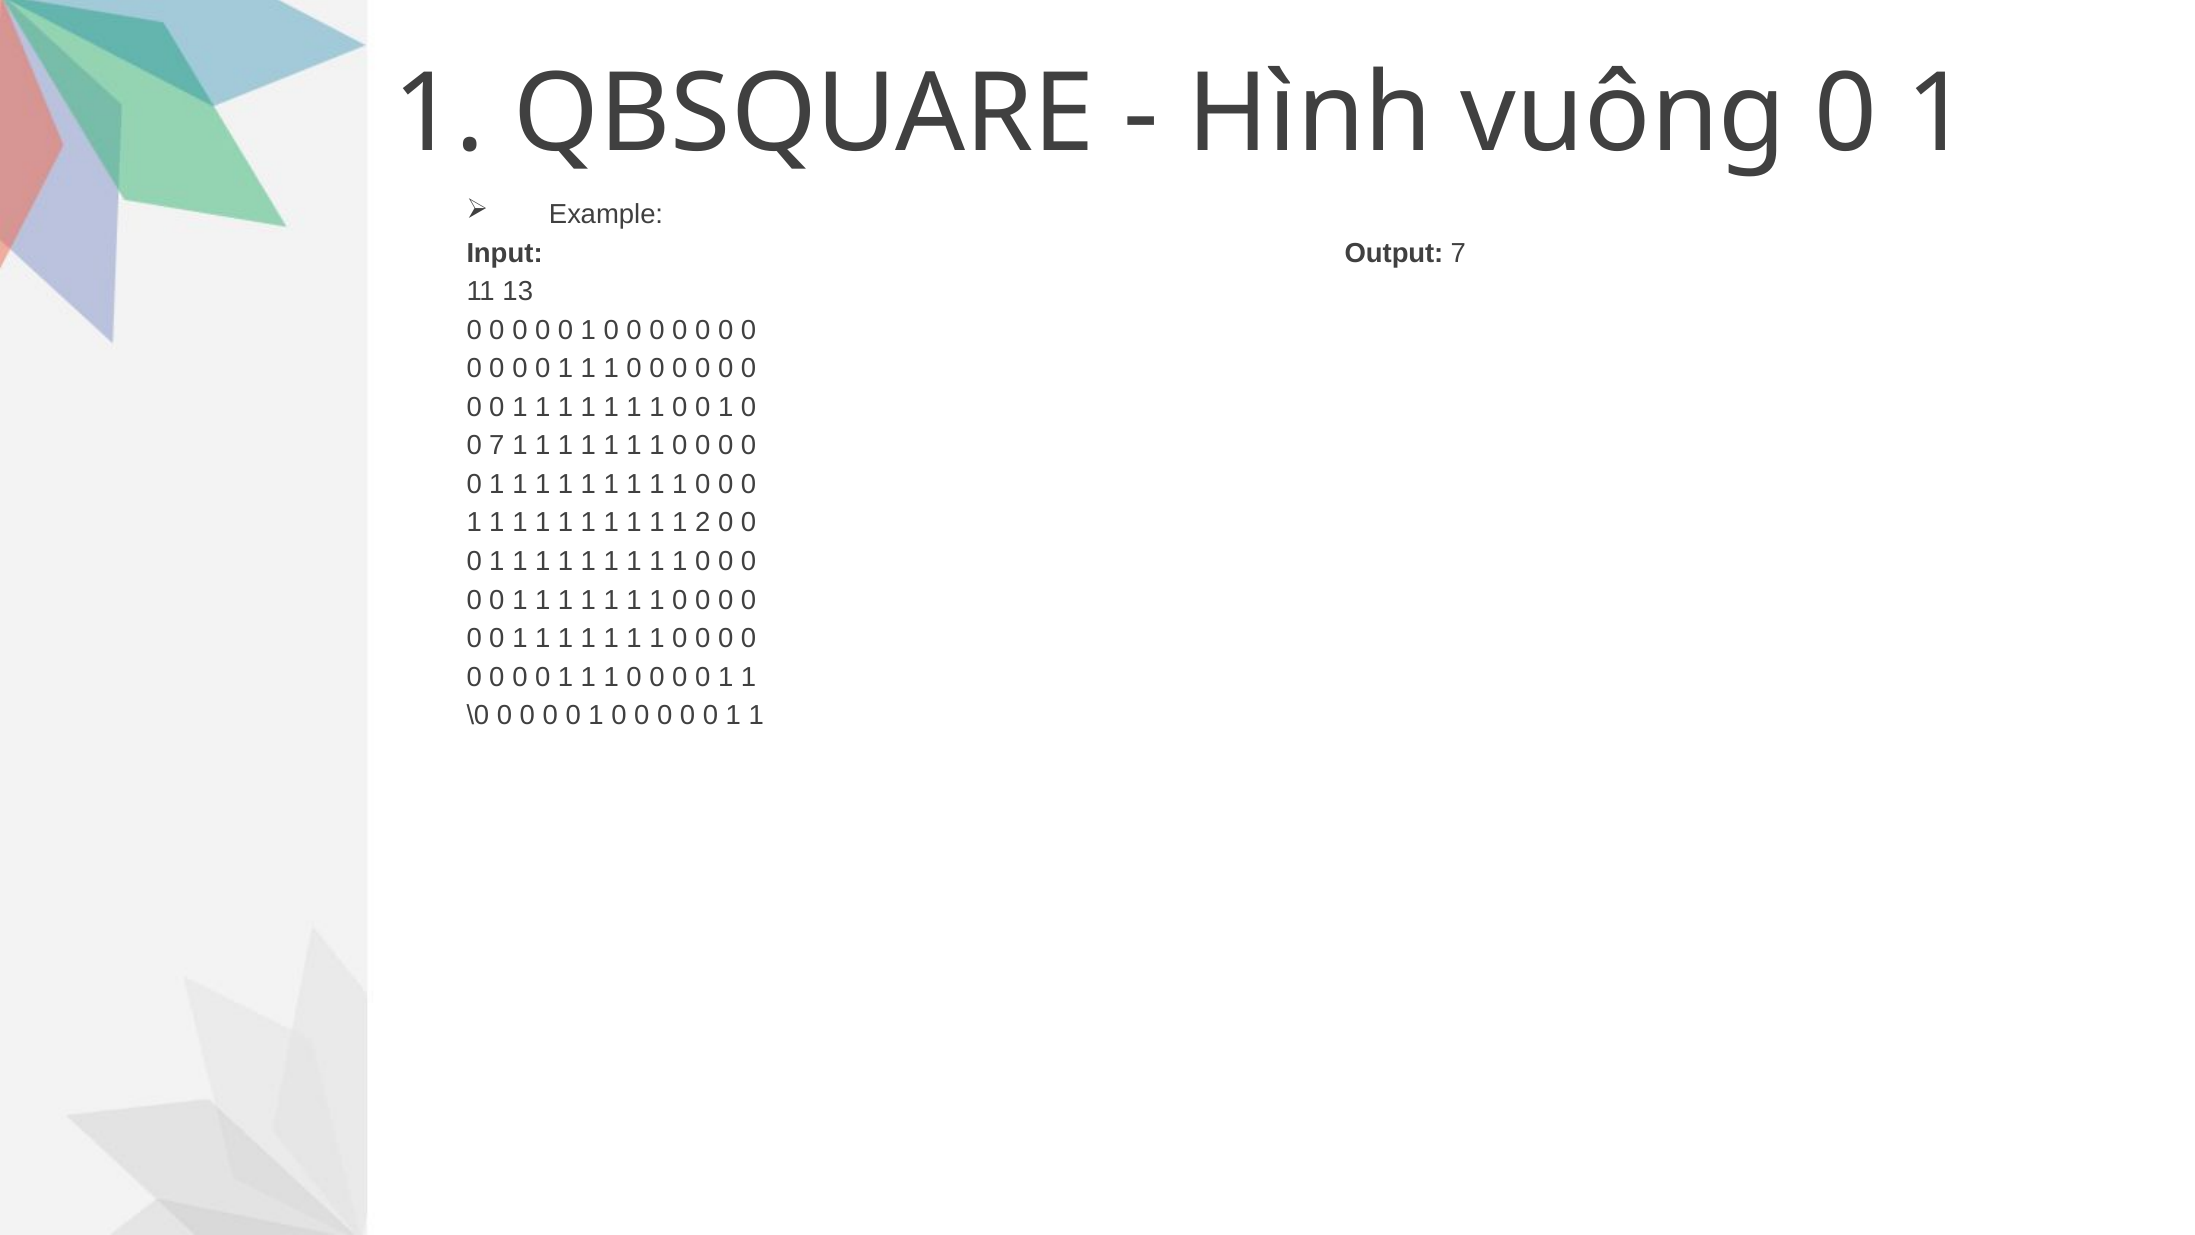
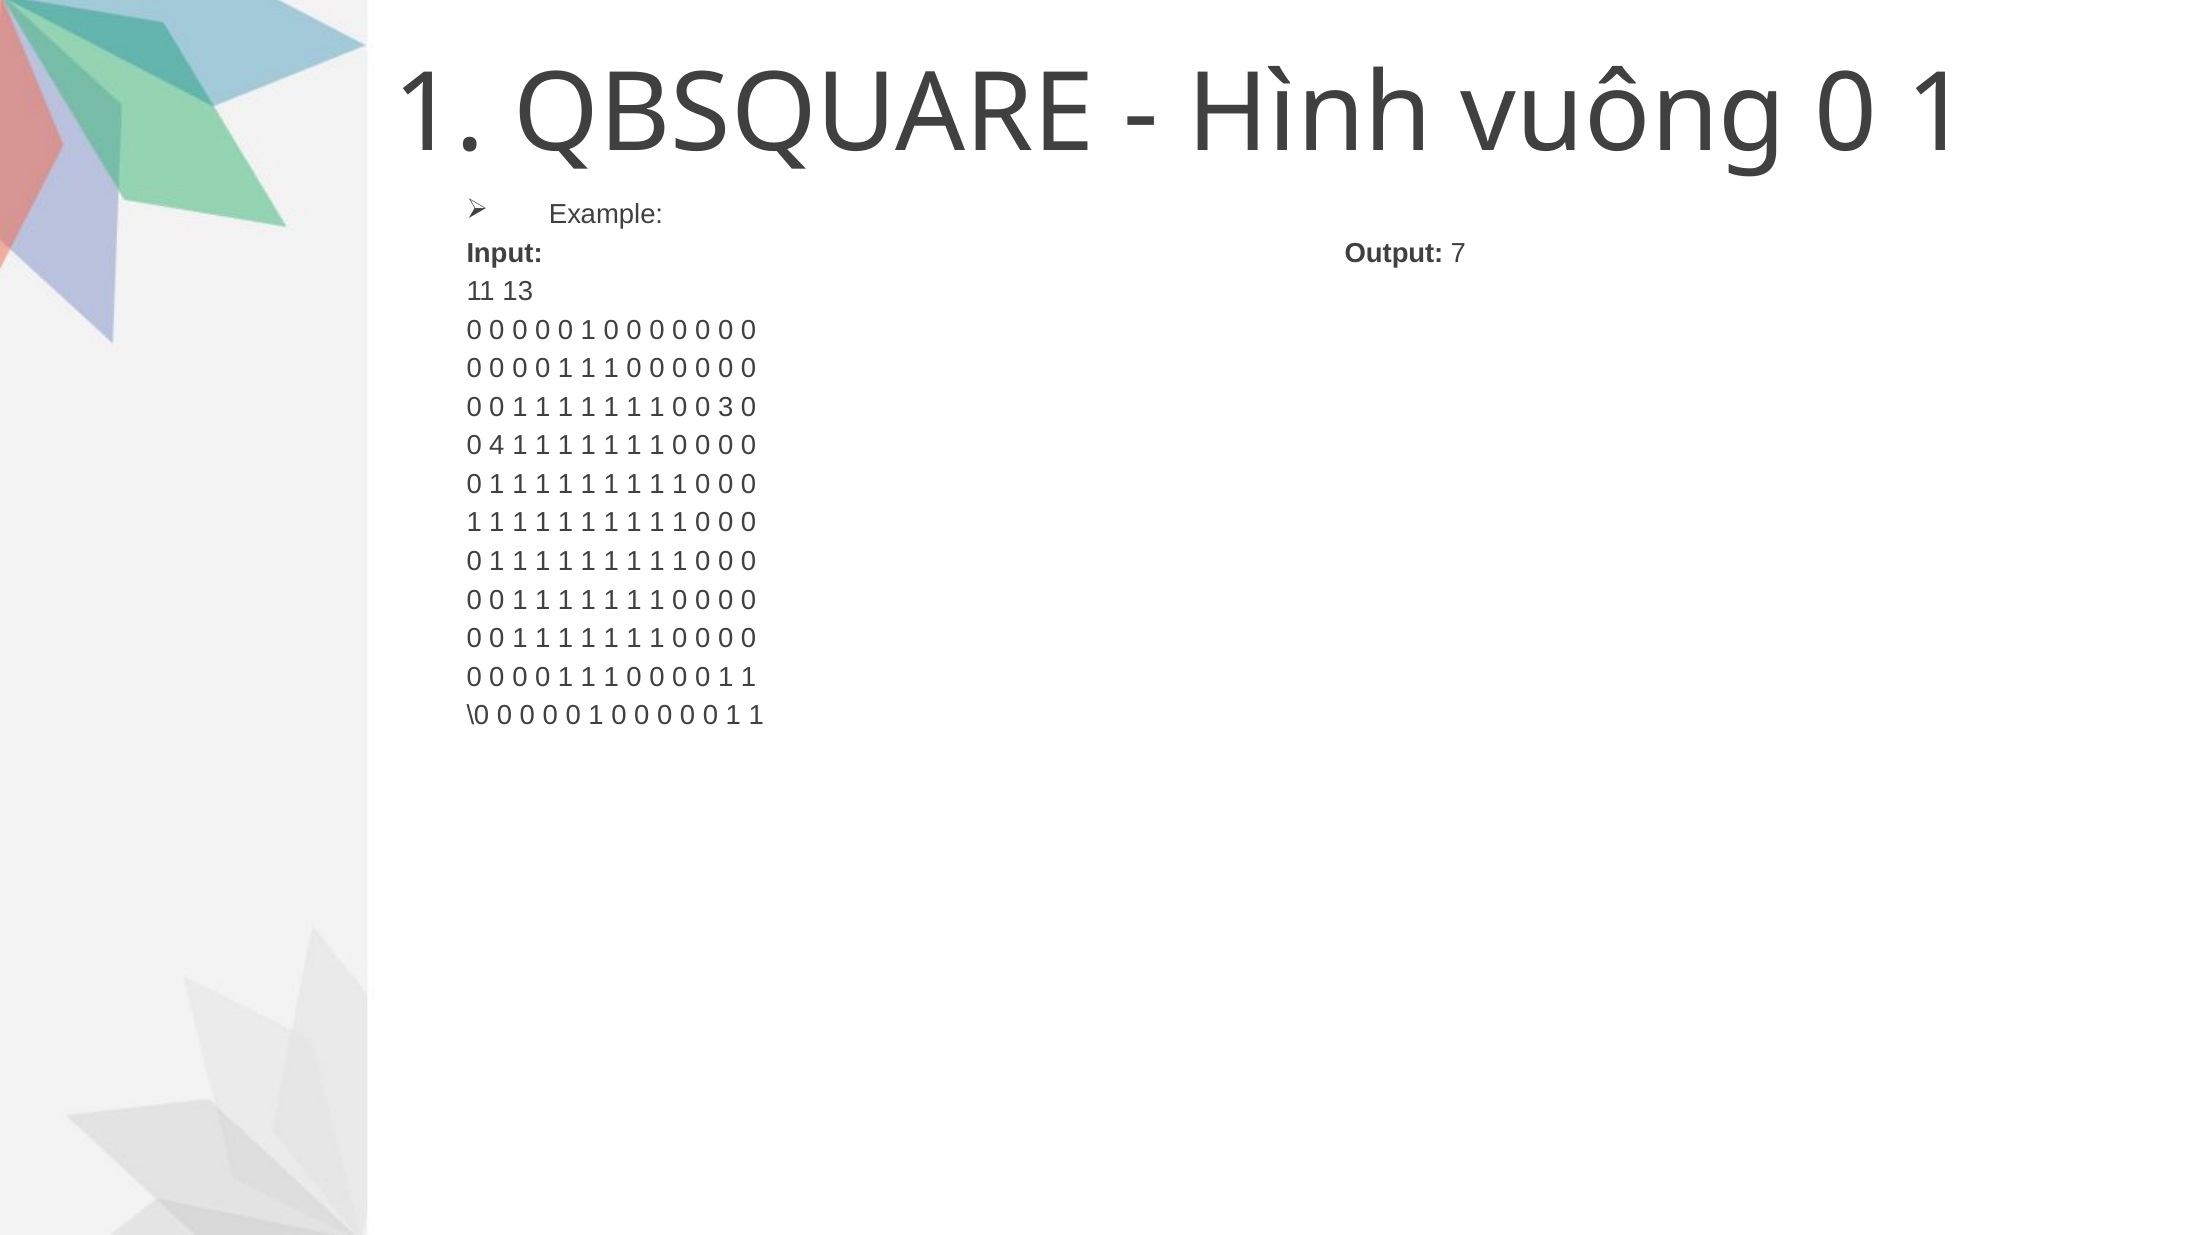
1 0 0 1: 1 -> 3 (726, 407)
0 7: 7 -> 4 (497, 446)
2: 2 -> 0 (703, 523)
